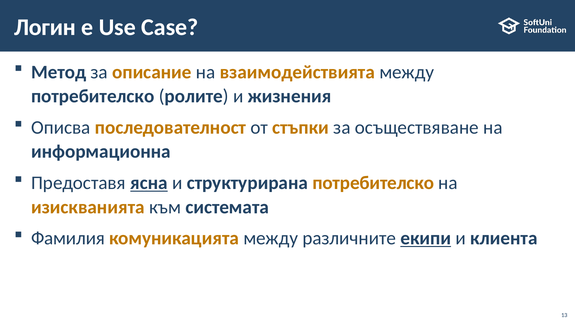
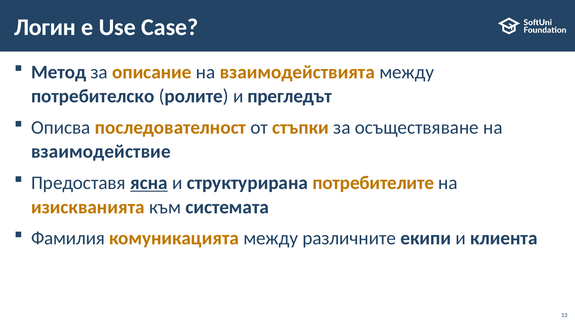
жизнения: жизнения -> прегледът (290, 96)
информационна: информационна -> взаимодействие (101, 152)
структурирана потребителско: потребителско -> потребителите (373, 183)
екипи underline: present -> none (426, 239)
